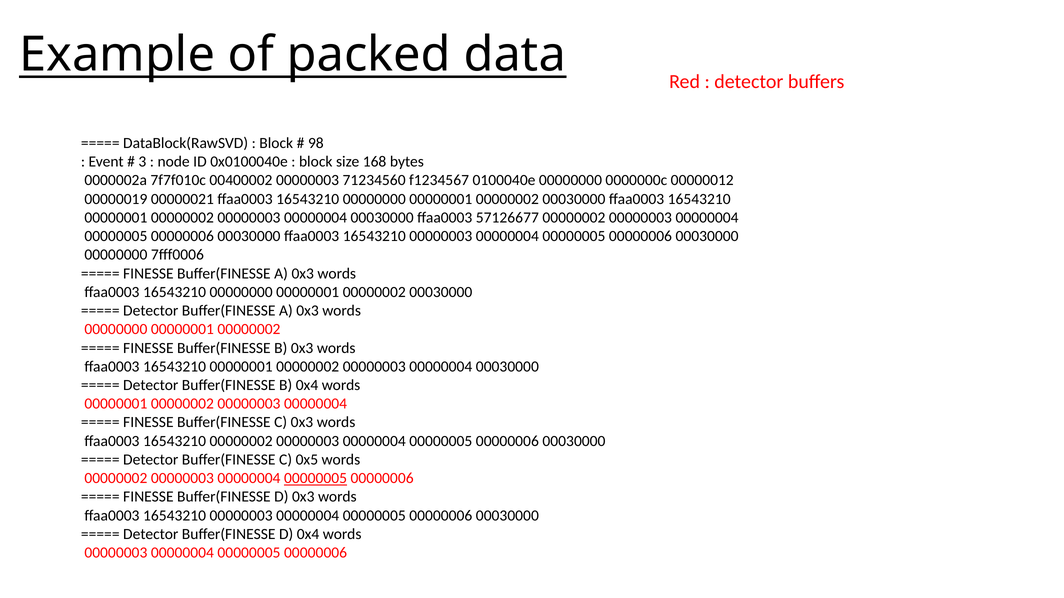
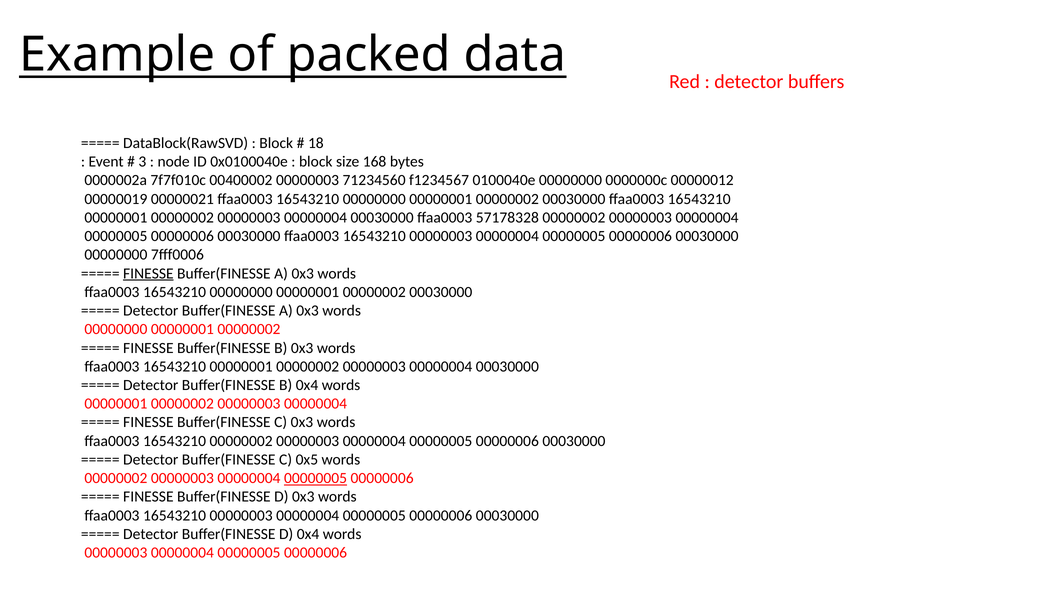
98: 98 -> 18 (316, 143)
57126677: 57126677 -> 57178328 (507, 218)
FINESSE underline: none -> present (148, 274)
